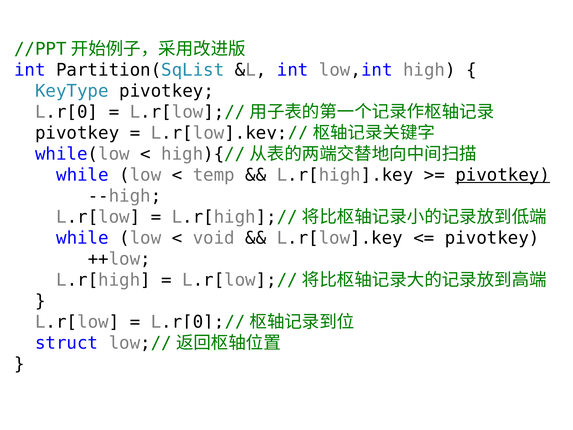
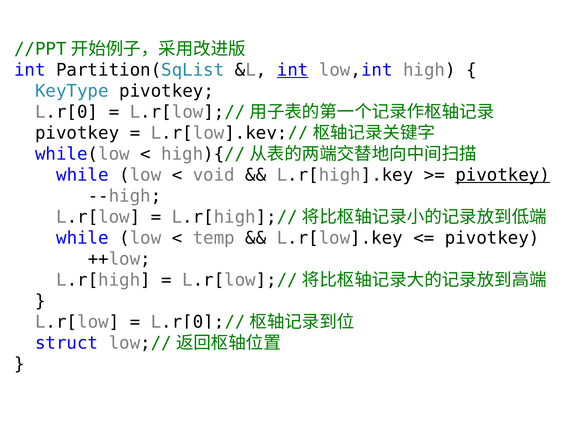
int underline: none -> present (293, 70)
temp: temp -> void (214, 175)
void: void -> temp (214, 238)
